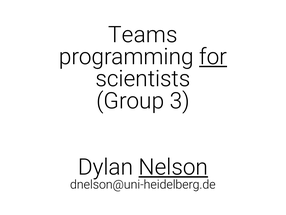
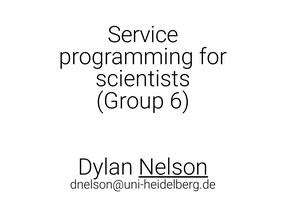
Teams: Teams -> Service (143, 35)
for underline: present -> none (213, 57)
3: 3 -> 6 (180, 101)
